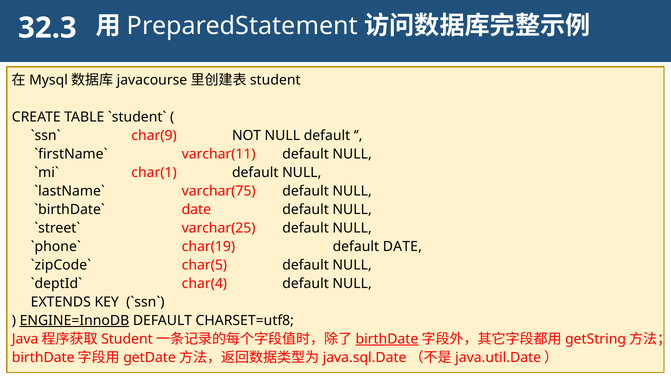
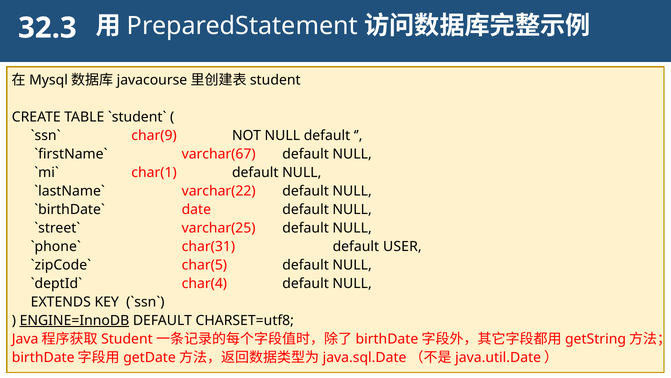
varchar(11: varchar(11 -> varchar(67 (219, 154)
varchar(75: varchar(75 -> varchar(22 (219, 191)
char(19: char(19 -> char(31 (208, 246)
default DATE: DATE -> USER (402, 246)
birthDate underline: present -> none (387, 338)
